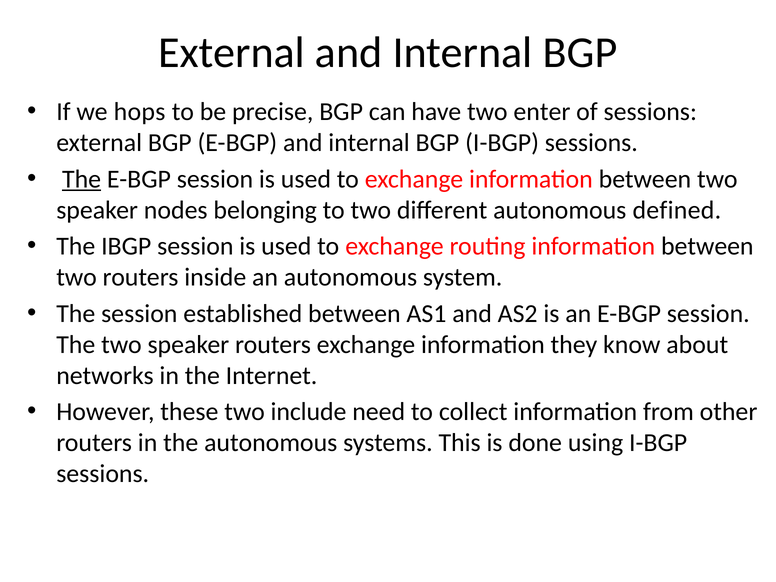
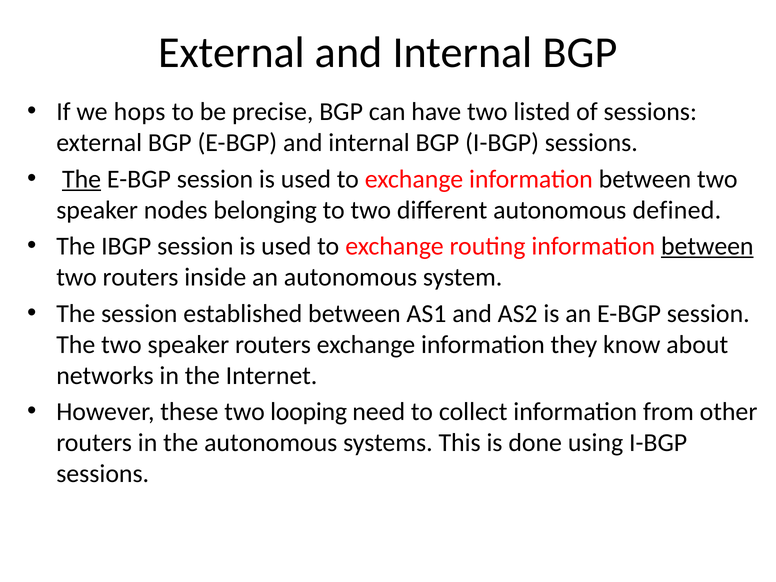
enter: enter -> listed (542, 112)
between underline: none -> present (707, 246)
include: include -> looping (309, 412)
